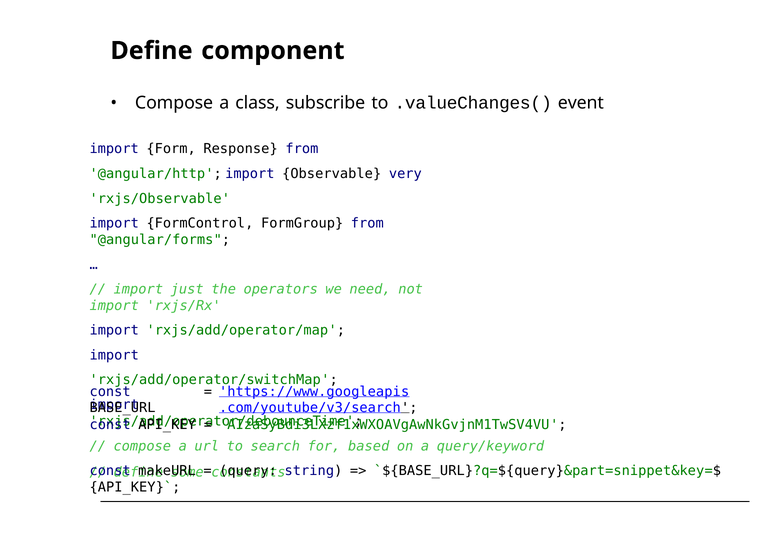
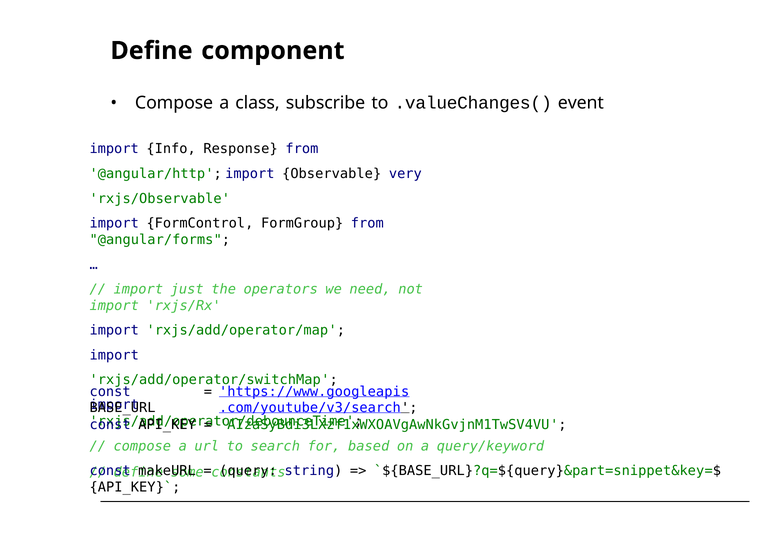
Form: Form -> Info (171, 149)
